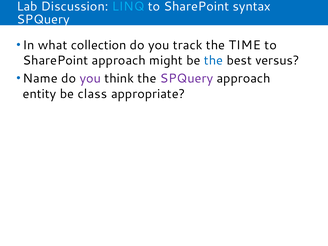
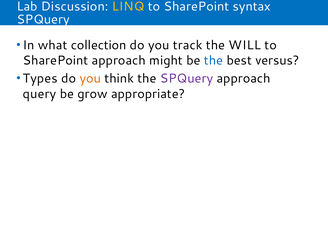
LINQ colour: light blue -> yellow (128, 6)
TIME: TIME -> WILL (245, 45)
Name: Name -> Types (40, 79)
you colour: purple -> orange (90, 79)
entity: entity -> query (39, 94)
class: class -> grow (93, 94)
